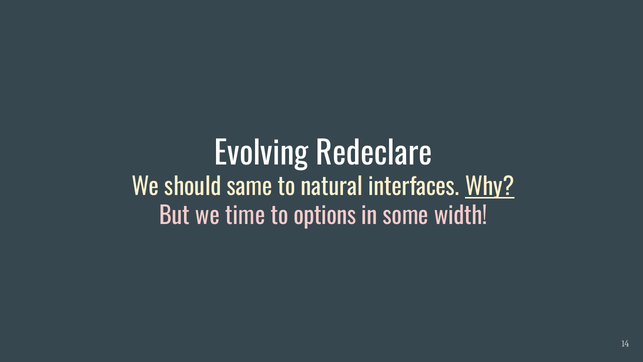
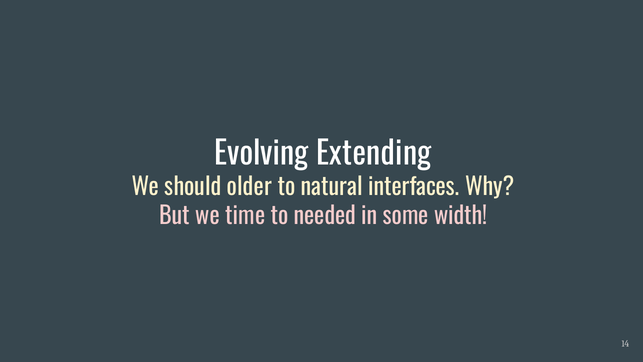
Redeclare: Redeclare -> Extending (374, 154)
same: same -> older (249, 187)
Why underline: present -> none (490, 187)
options: options -> needed (325, 216)
